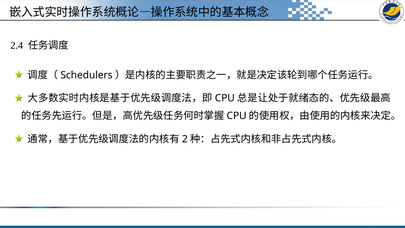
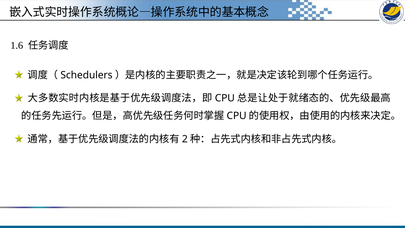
2.4: 2.4 -> 1.6 (17, 45)
